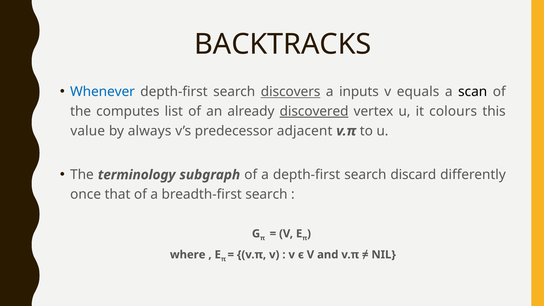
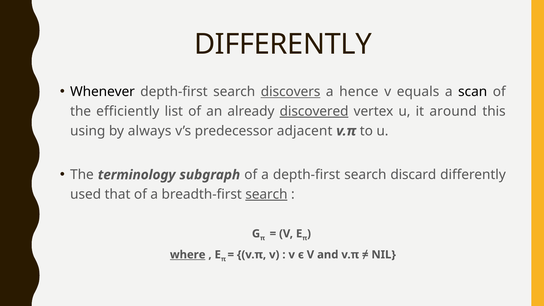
BACKTRACKS: BACKTRACKS -> DIFFERENTLY (283, 44)
Whenever colour: blue -> black (102, 92)
inputs: inputs -> hence (359, 92)
computes: computes -> efficiently (128, 111)
colours: colours -> around (453, 111)
value: value -> using (88, 131)
once: once -> used (86, 194)
search underline: none -> present (266, 194)
where underline: none -> present (188, 255)
